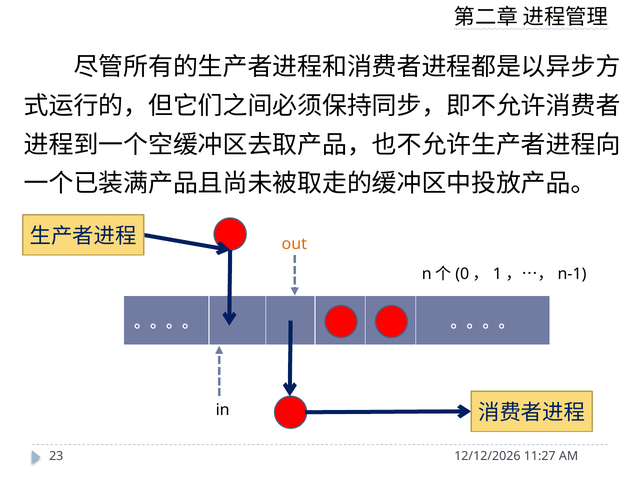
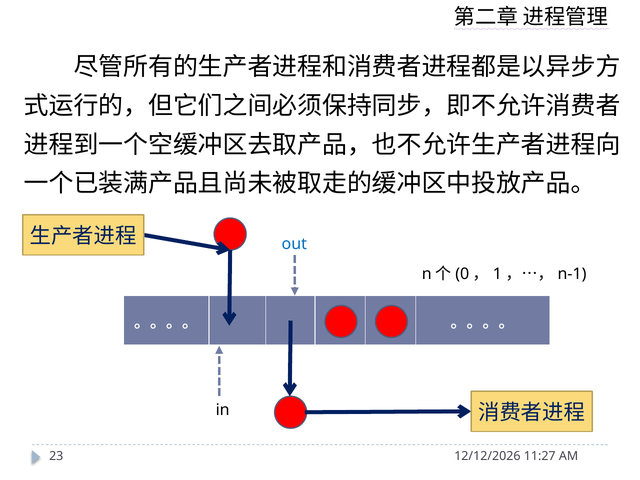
out colour: orange -> blue (294, 244)
